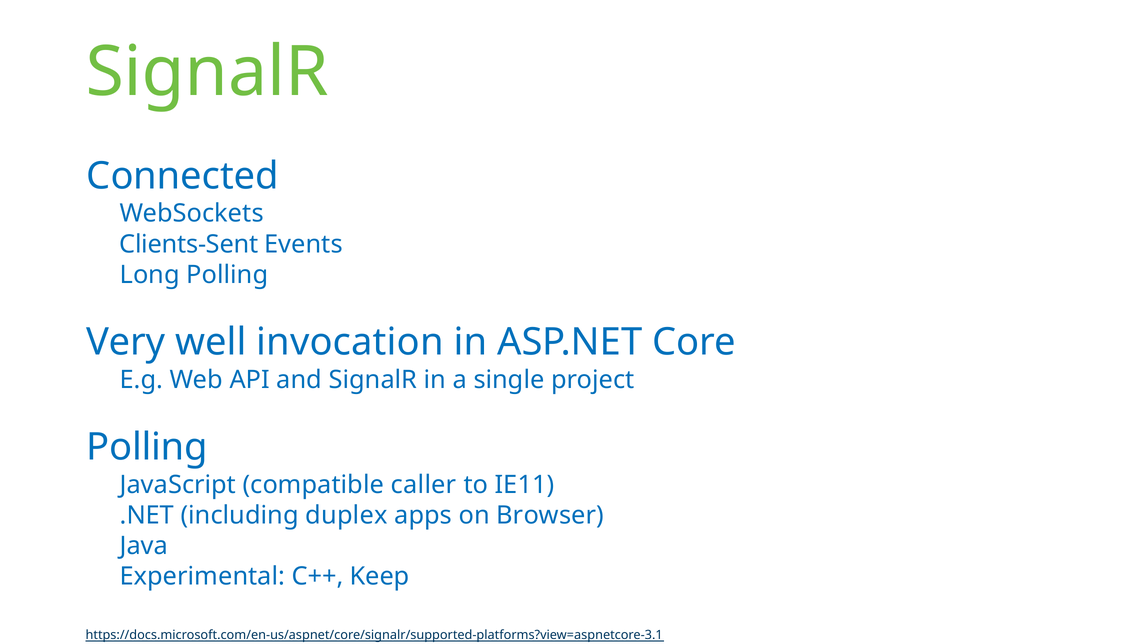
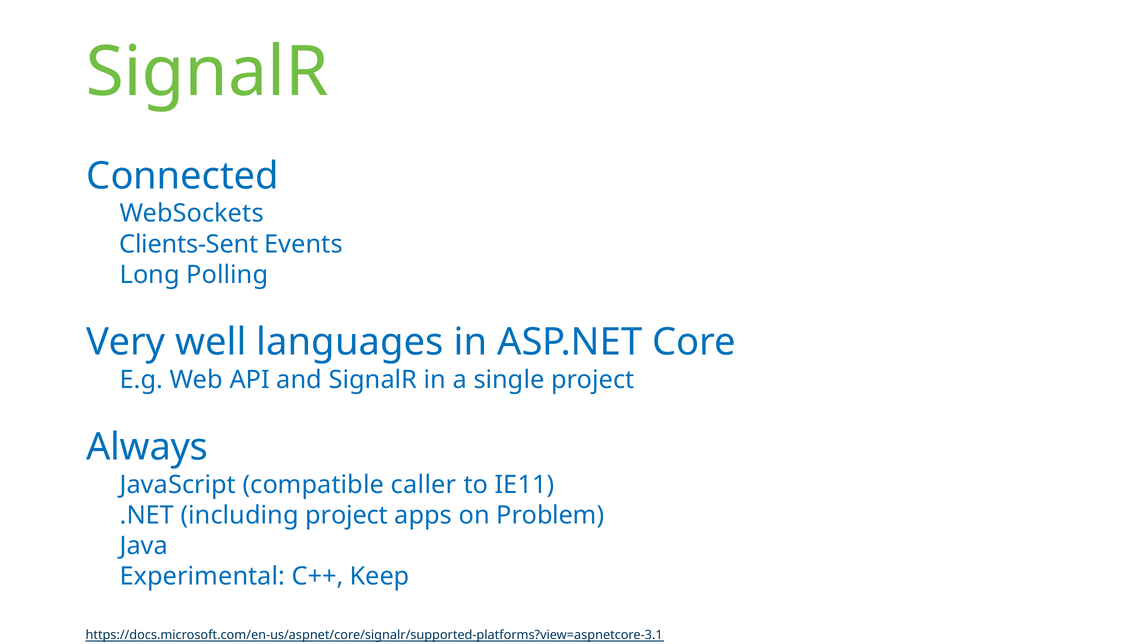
invocation: invocation -> languages (350, 342)
Polling: Polling -> Always (147, 447)
including duplex: duplex -> project (347, 515)
Browser: Browser -> Problem (550, 515)
